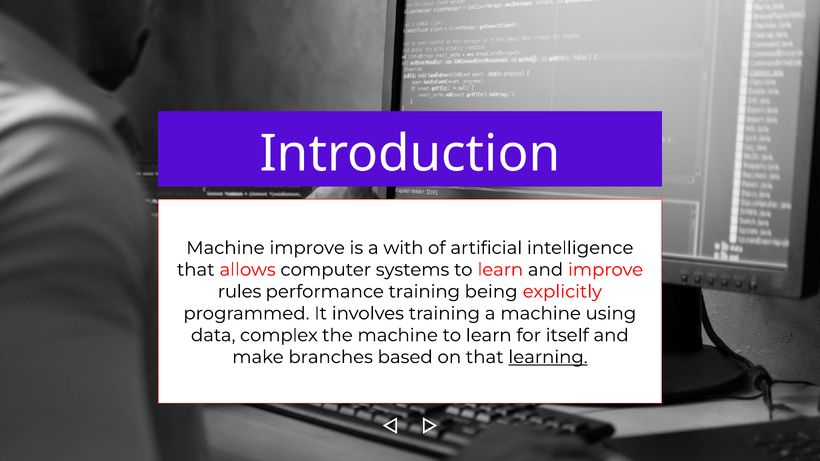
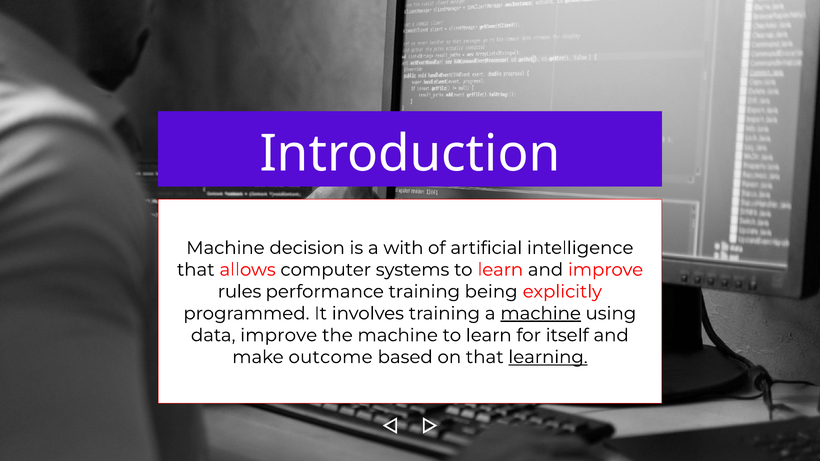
Machine improve: improve -> decision (307, 248)
machine underline: none -> present (541, 314)
data complex: complex -> improve (279, 335)
branches: branches -> outcome (331, 357)
